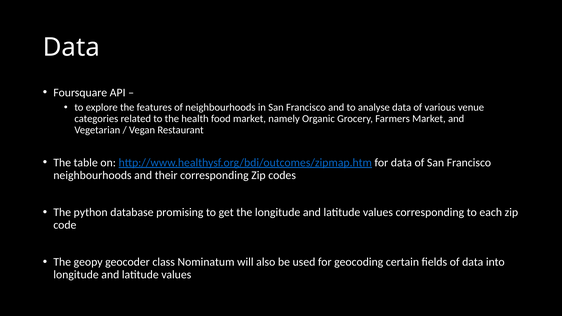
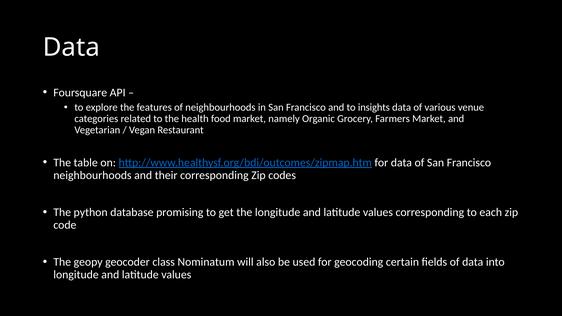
analyse: analyse -> insights (374, 107)
